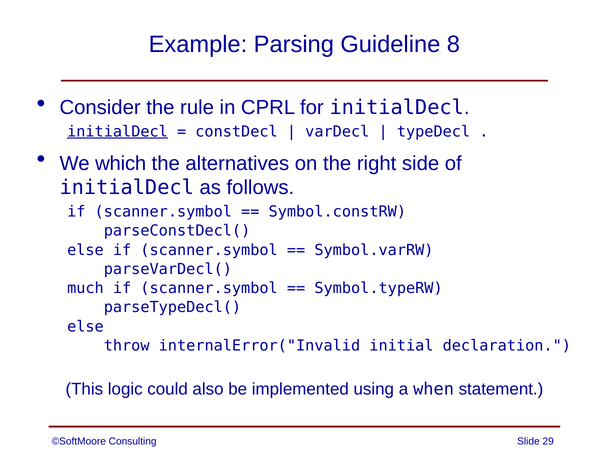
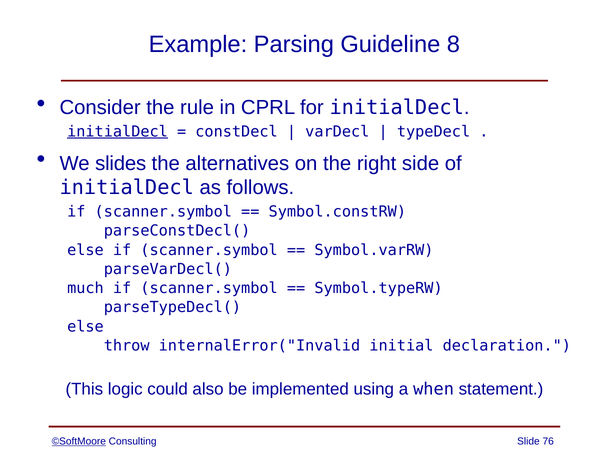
which: which -> slides (121, 163)
©SoftMoore underline: none -> present (79, 441)
29: 29 -> 76 (548, 441)
